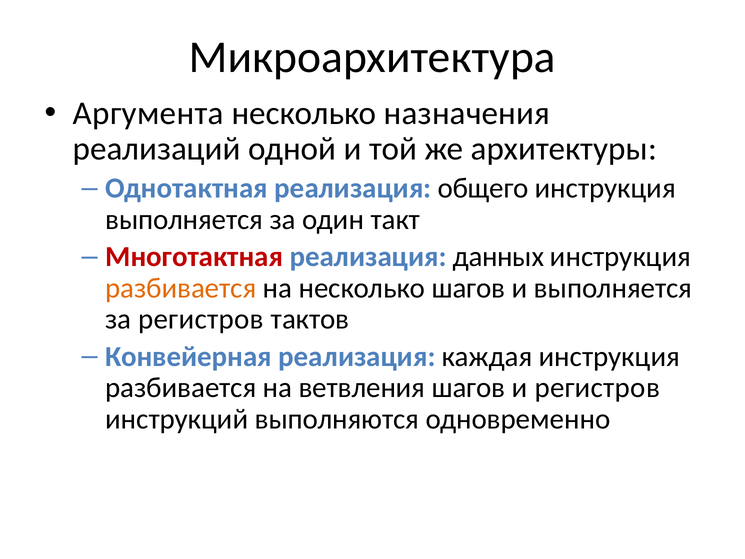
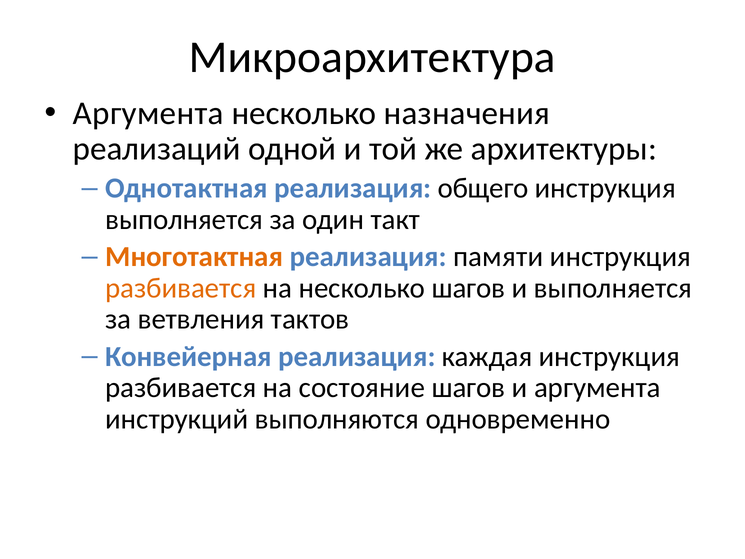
Многотактная colour: red -> orange (194, 257)
данных: данных -> памяти (498, 257)
за регистров: регистров -> ветвления (201, 319)
ветвления: ветвления -> состояние (362, 388)
и регистров: регистров -> аргумента (597, 388)
